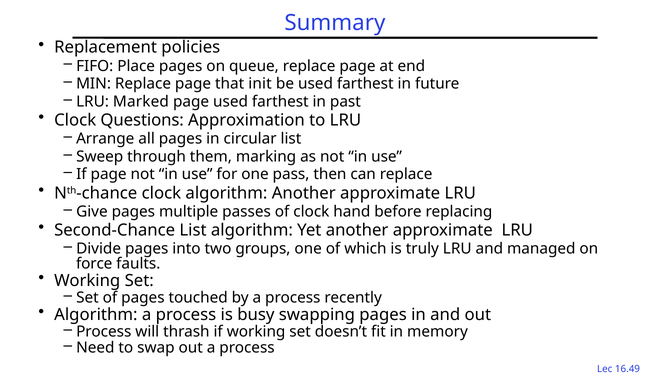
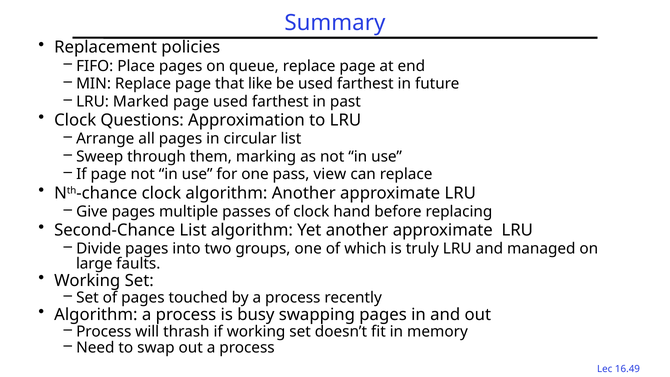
init: init -> like (260, 84)
then: then -> view (330, 174)
force: force -> large (94, 263)
